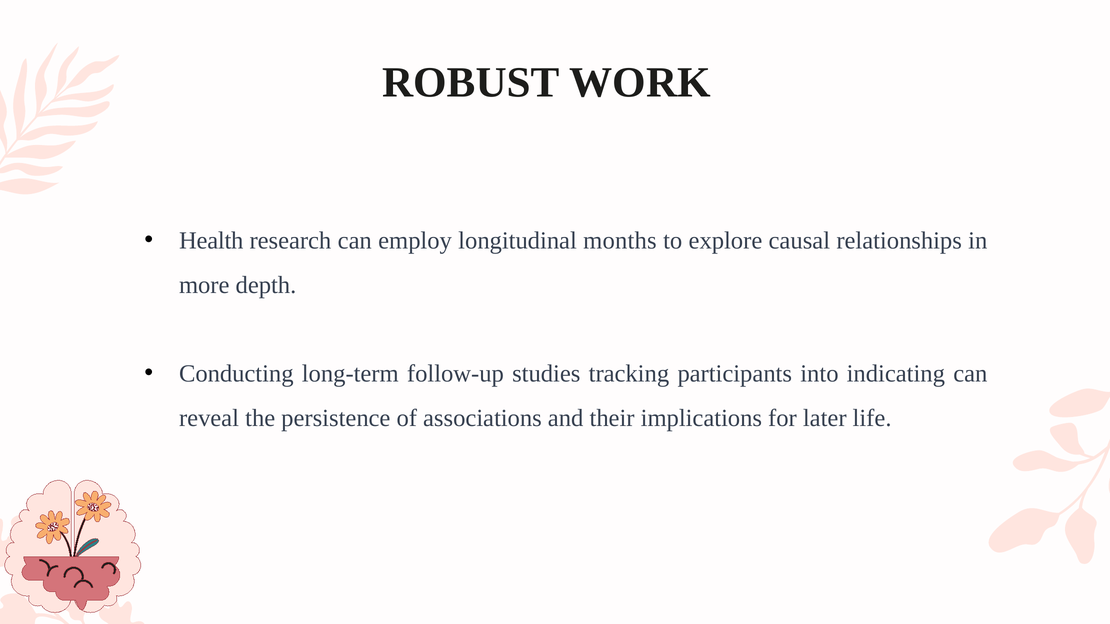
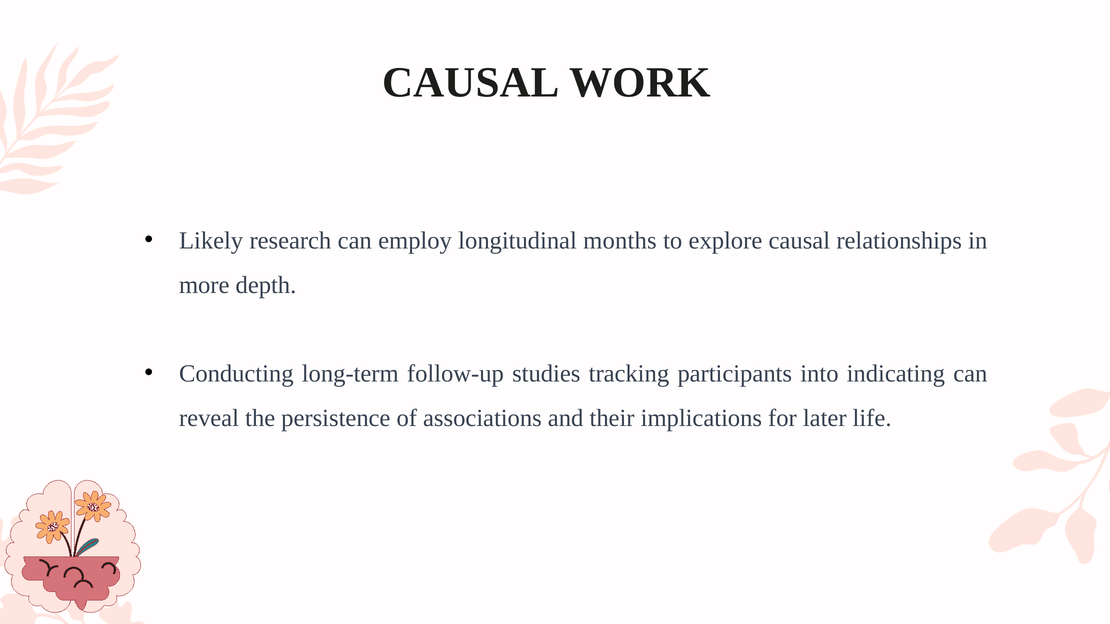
ROBUST: ROBUST -> CAUSAL (471, 83)
Health: Health -> Likely (211, 241)
